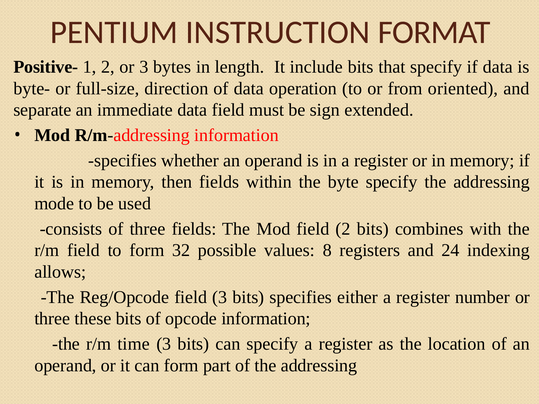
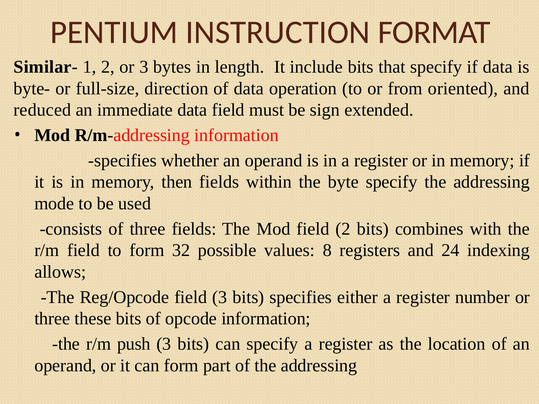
Positive-: Positive- -> Similar- (46, 67)
separate: separate -> reduced (42, 110)
time: time -> push (134, 344)
